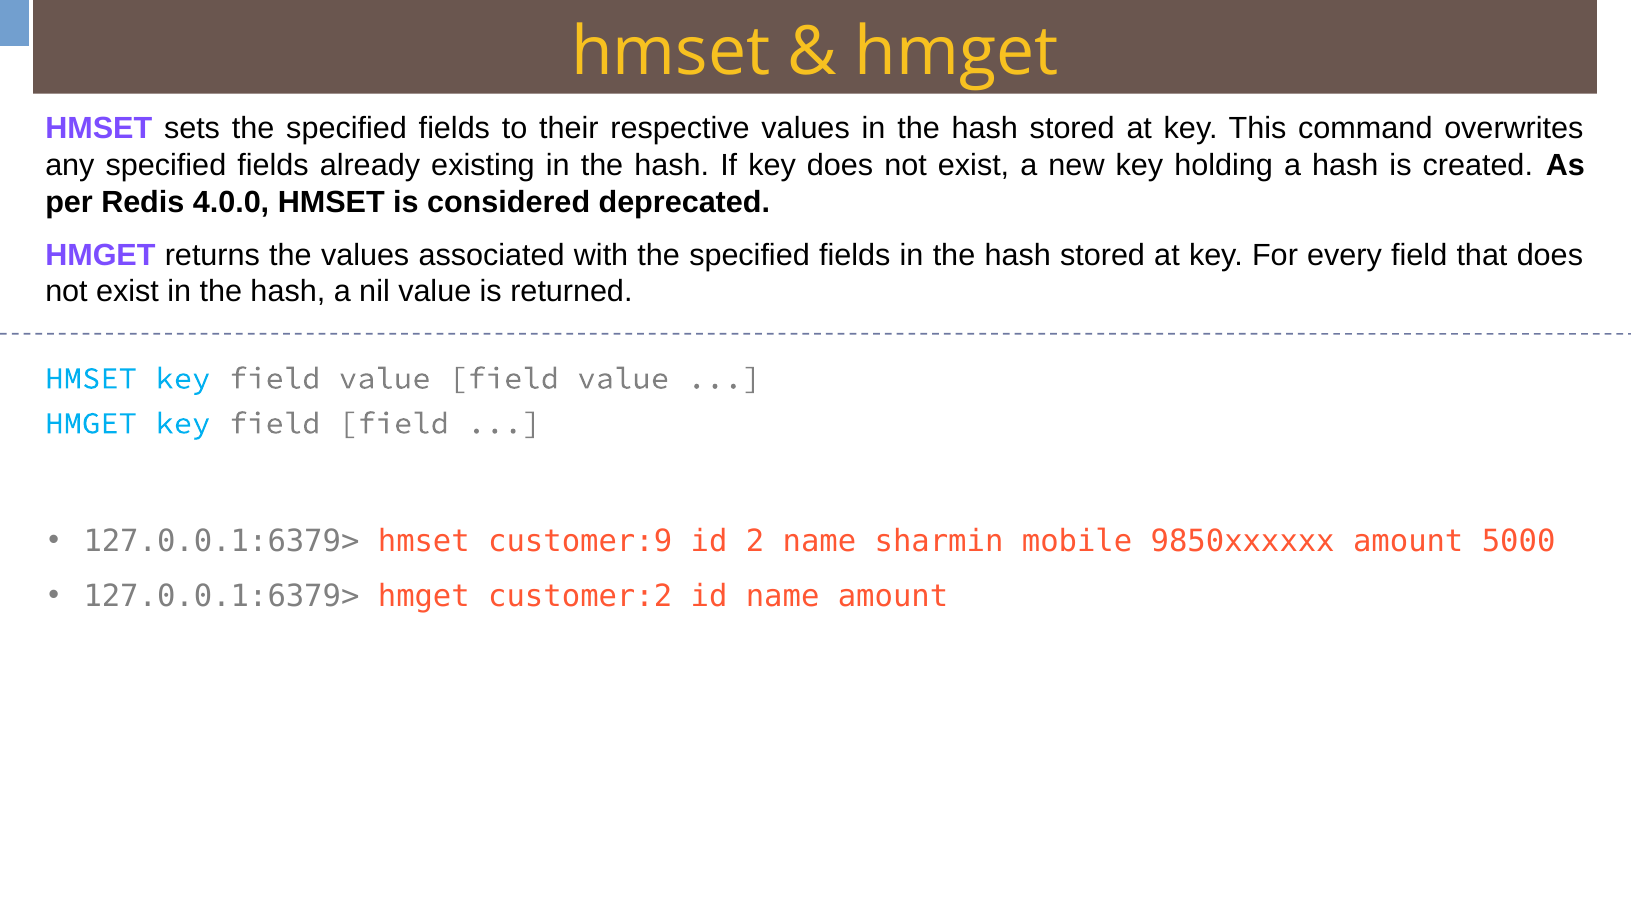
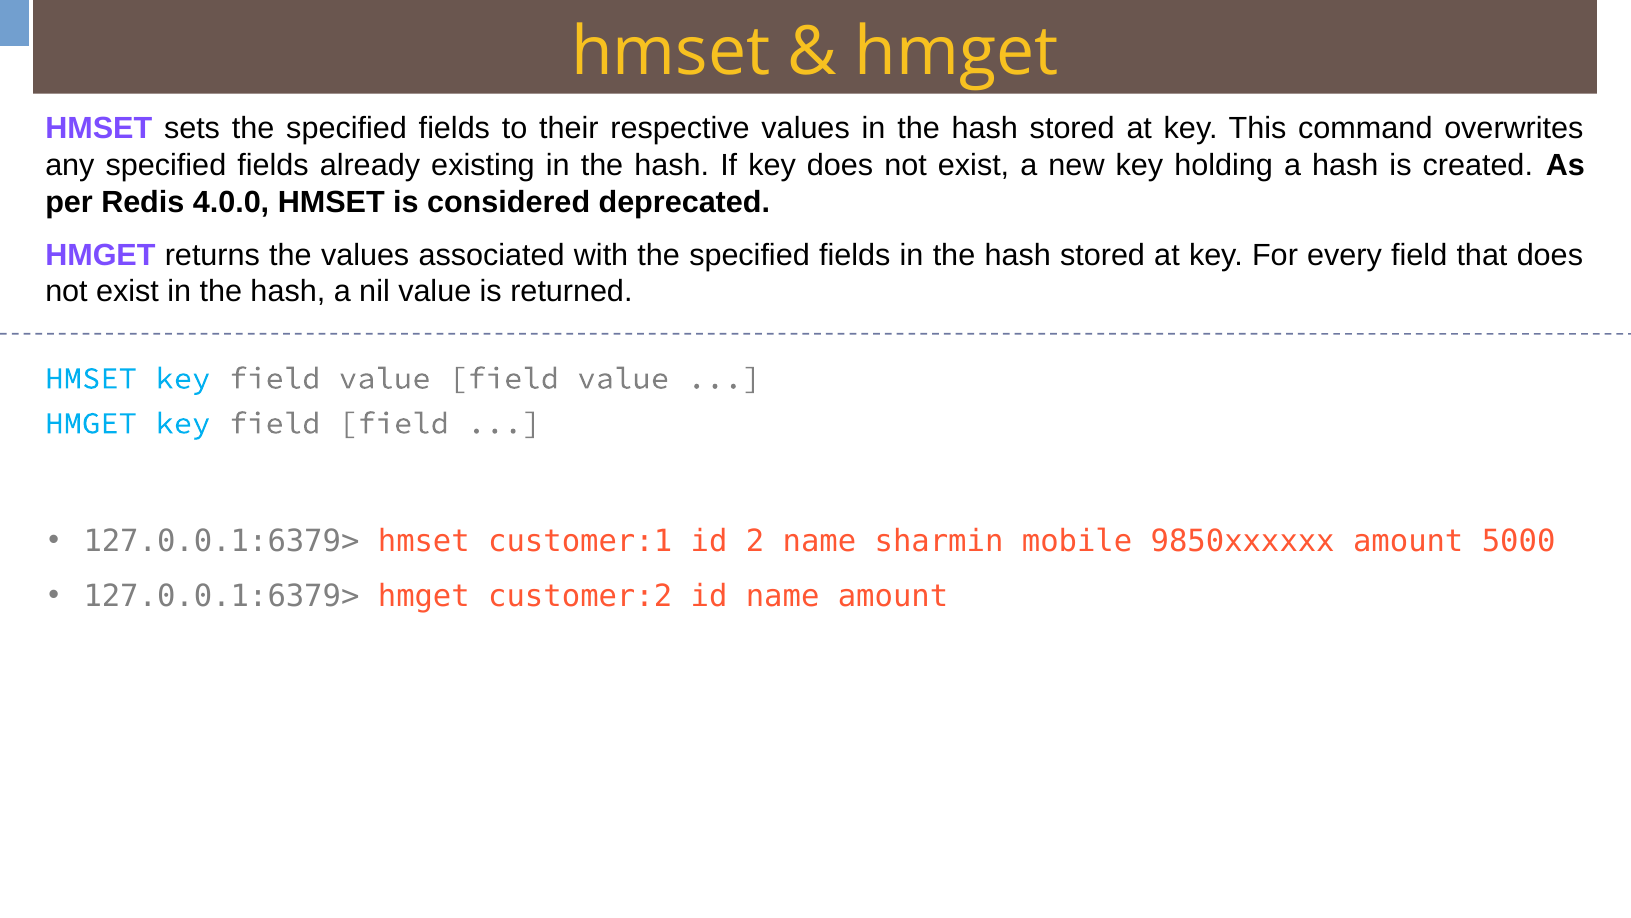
customer:9: customer:9 -> customer:1 (580, 541)
